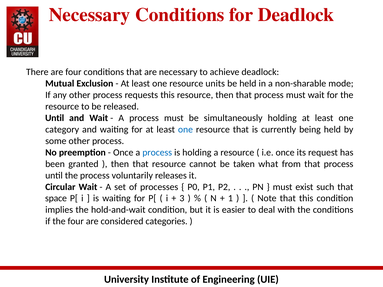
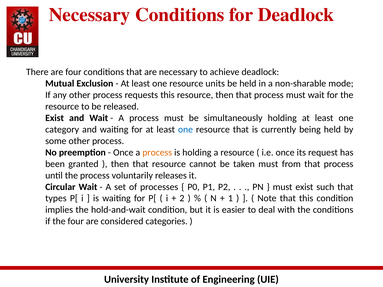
Until: Until -> Exist (55, 118)
process colour: blue -> orange (157, 153)
taken what: what -> must (268, 164)
space: space -> types (56, 199)
3: 3 -> 2 (182, 199)
